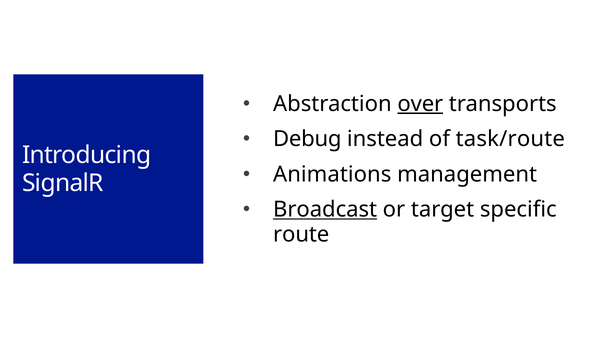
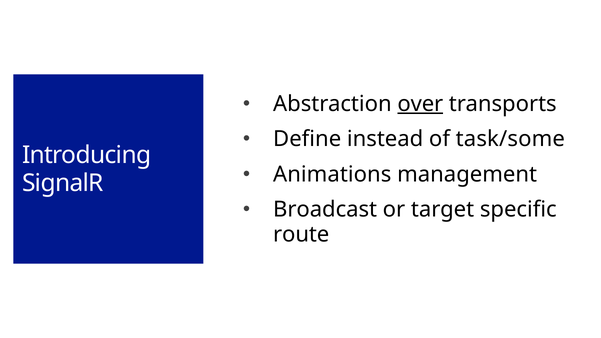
Debug: Debug -> Define (307, 139)
task/route: task/route -> task/some (510, 139)
Broadcast underline: present -> none (325, 209)
